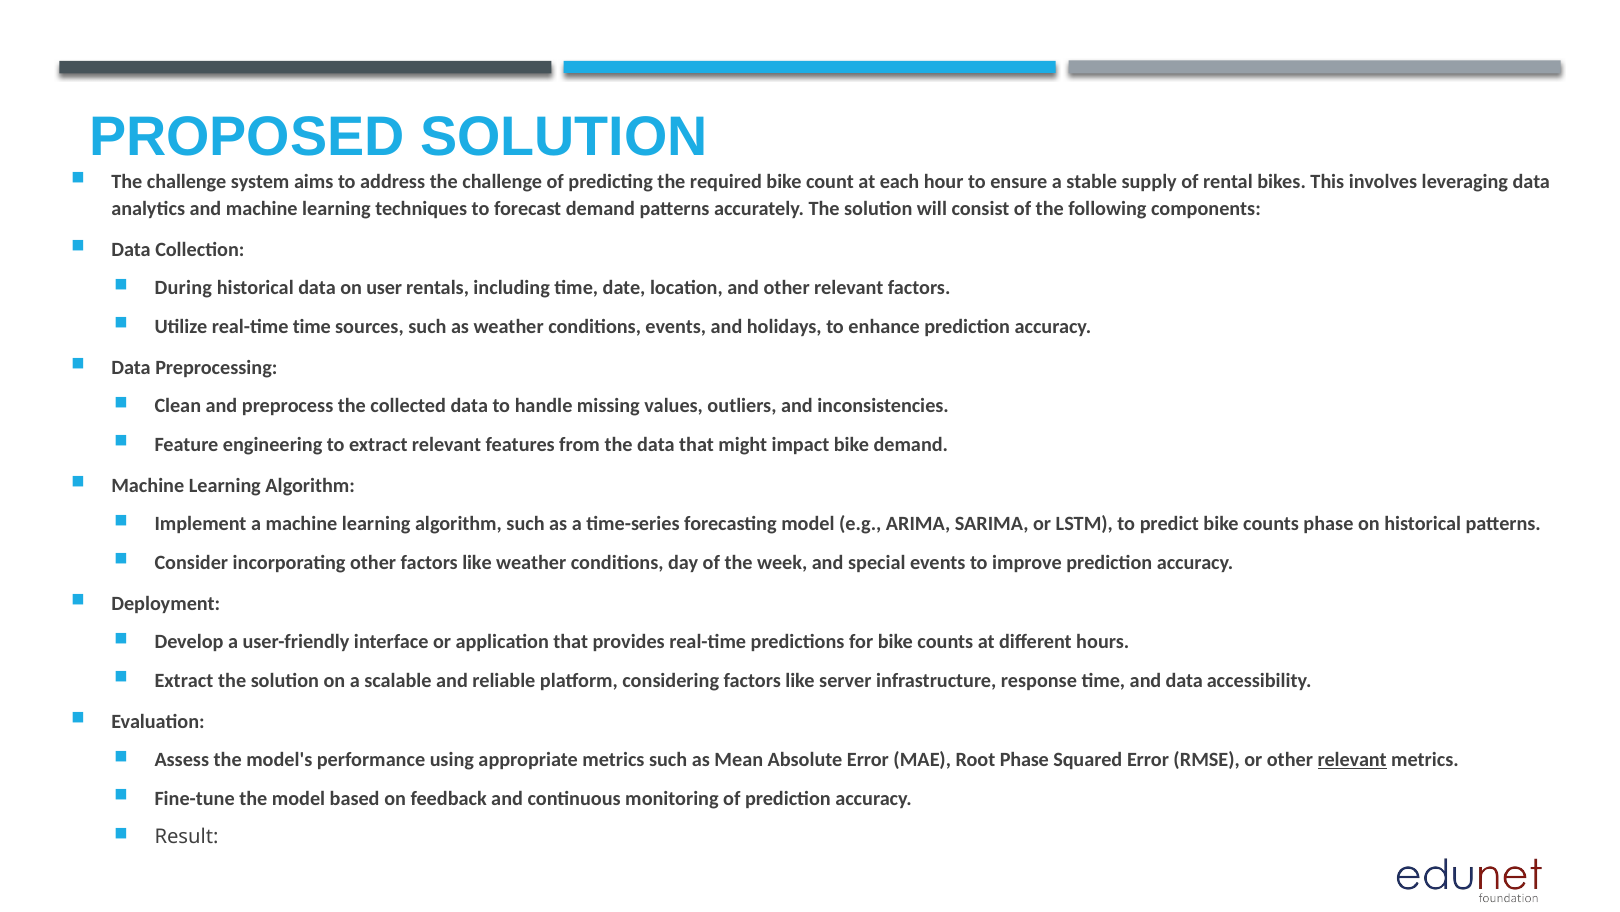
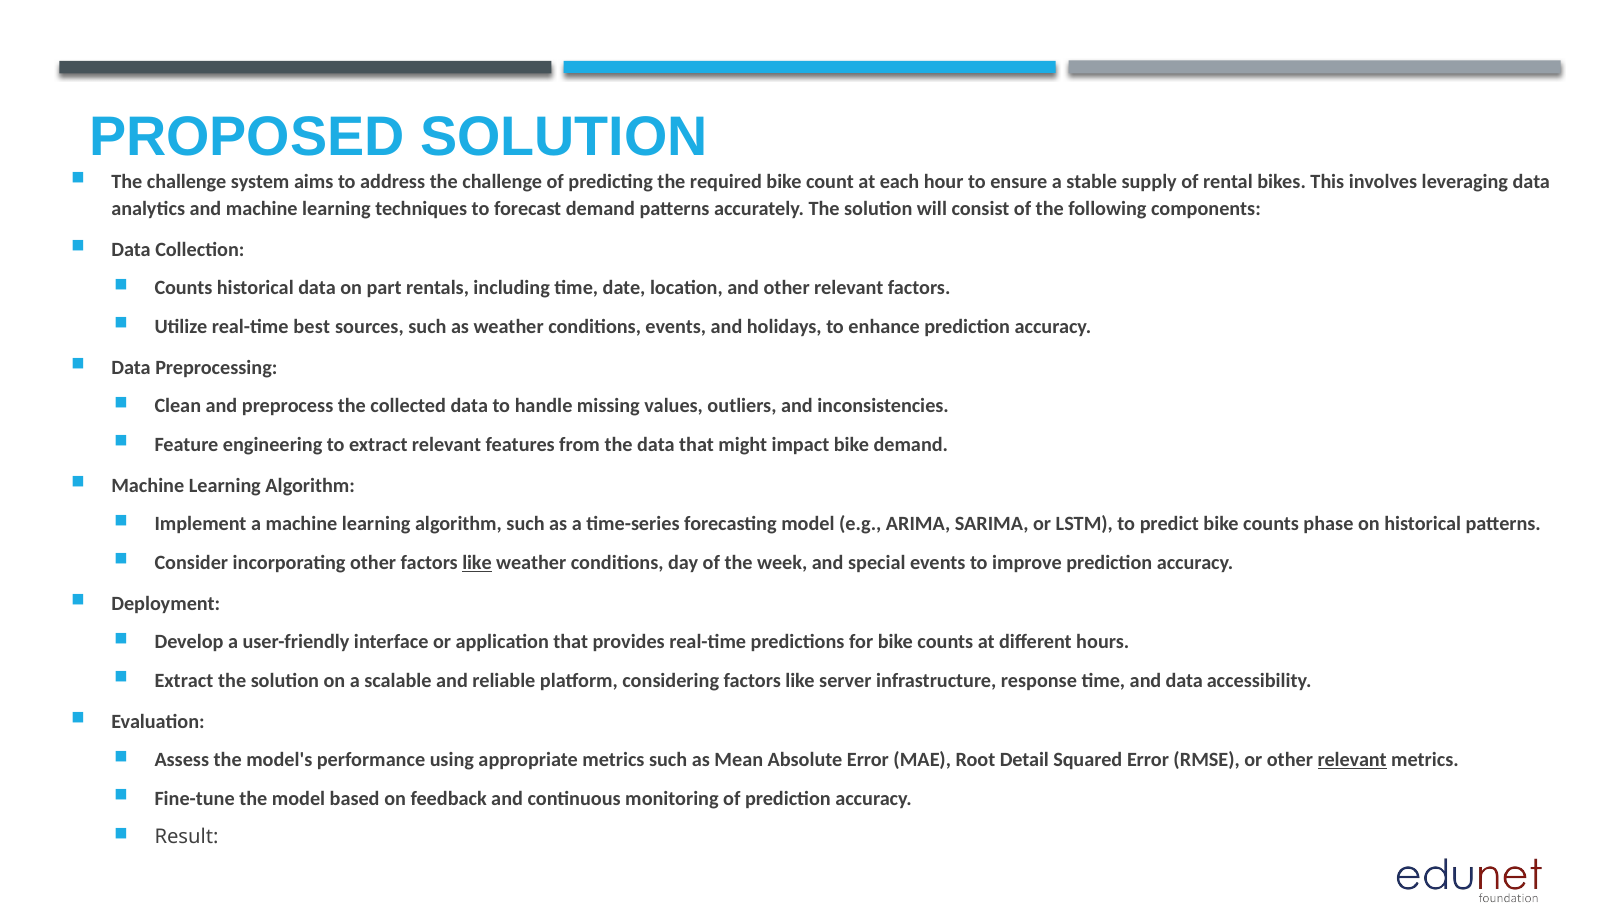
During: During -> Counts (183, 288)
user: user -> part (384, 288)
real-time time: time -> best (312, 326)
like underline: none -> present (477, 562)
Root Phase: Phase -> Detail (1024, 759)
